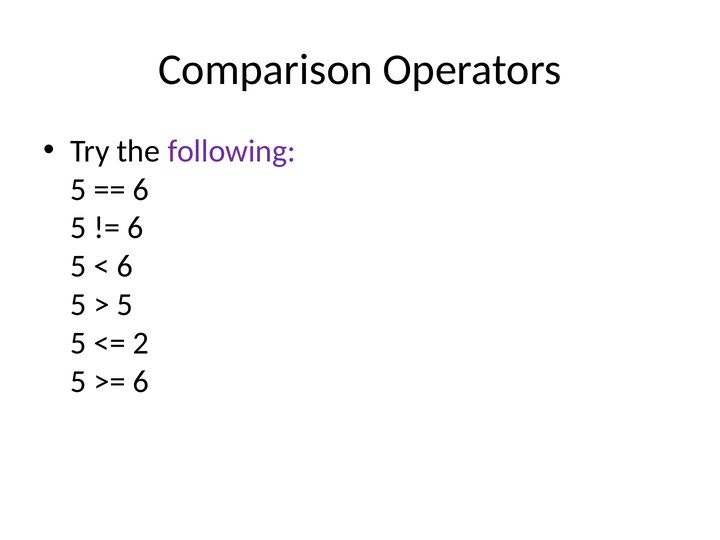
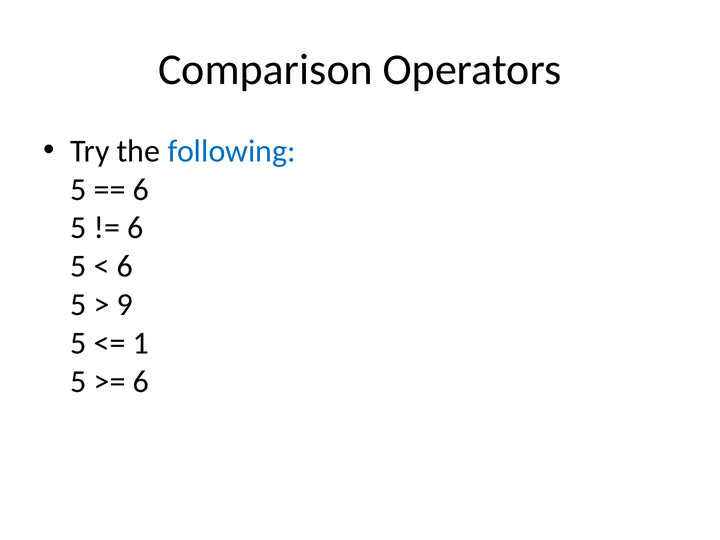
following colour: purple -> blue (232, 151)
5: 5 -> 9 (125, 305)
2: 2 -> 1 (141, 343)
